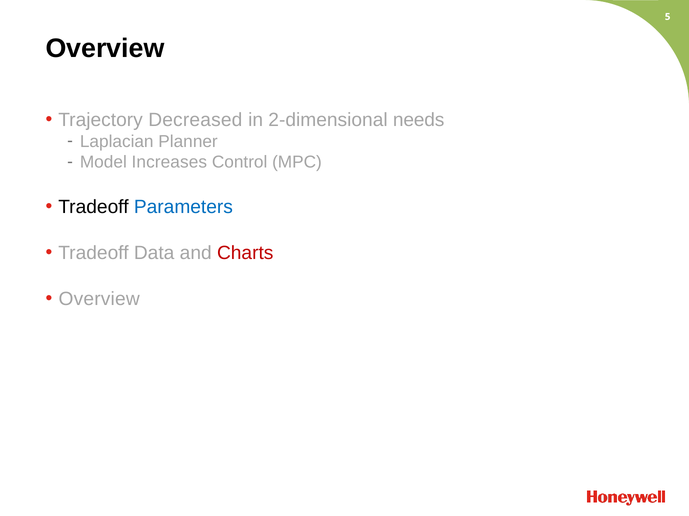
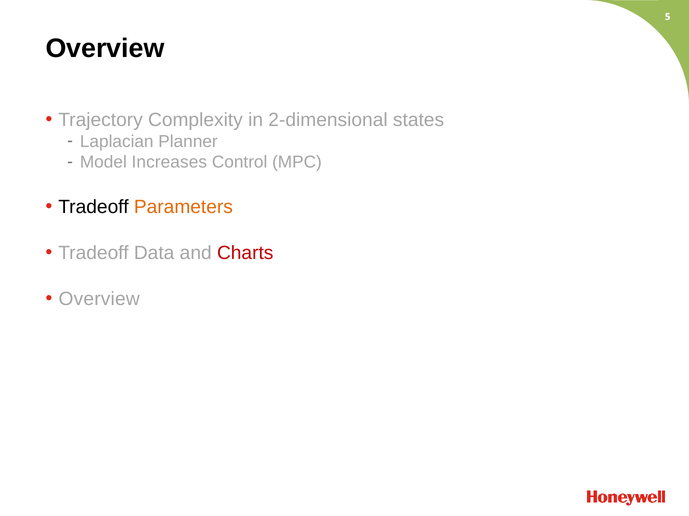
Decreased: Decreased -> Complexity (195, 120)
needs: needs -> states (419, 120)
Parameters colour: blue -> orange (183, 207)
